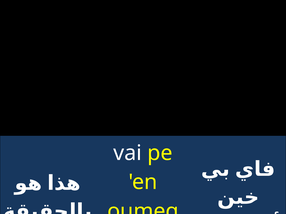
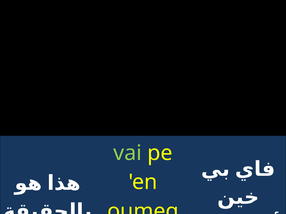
vai colour: white -> light green (128, 153)
